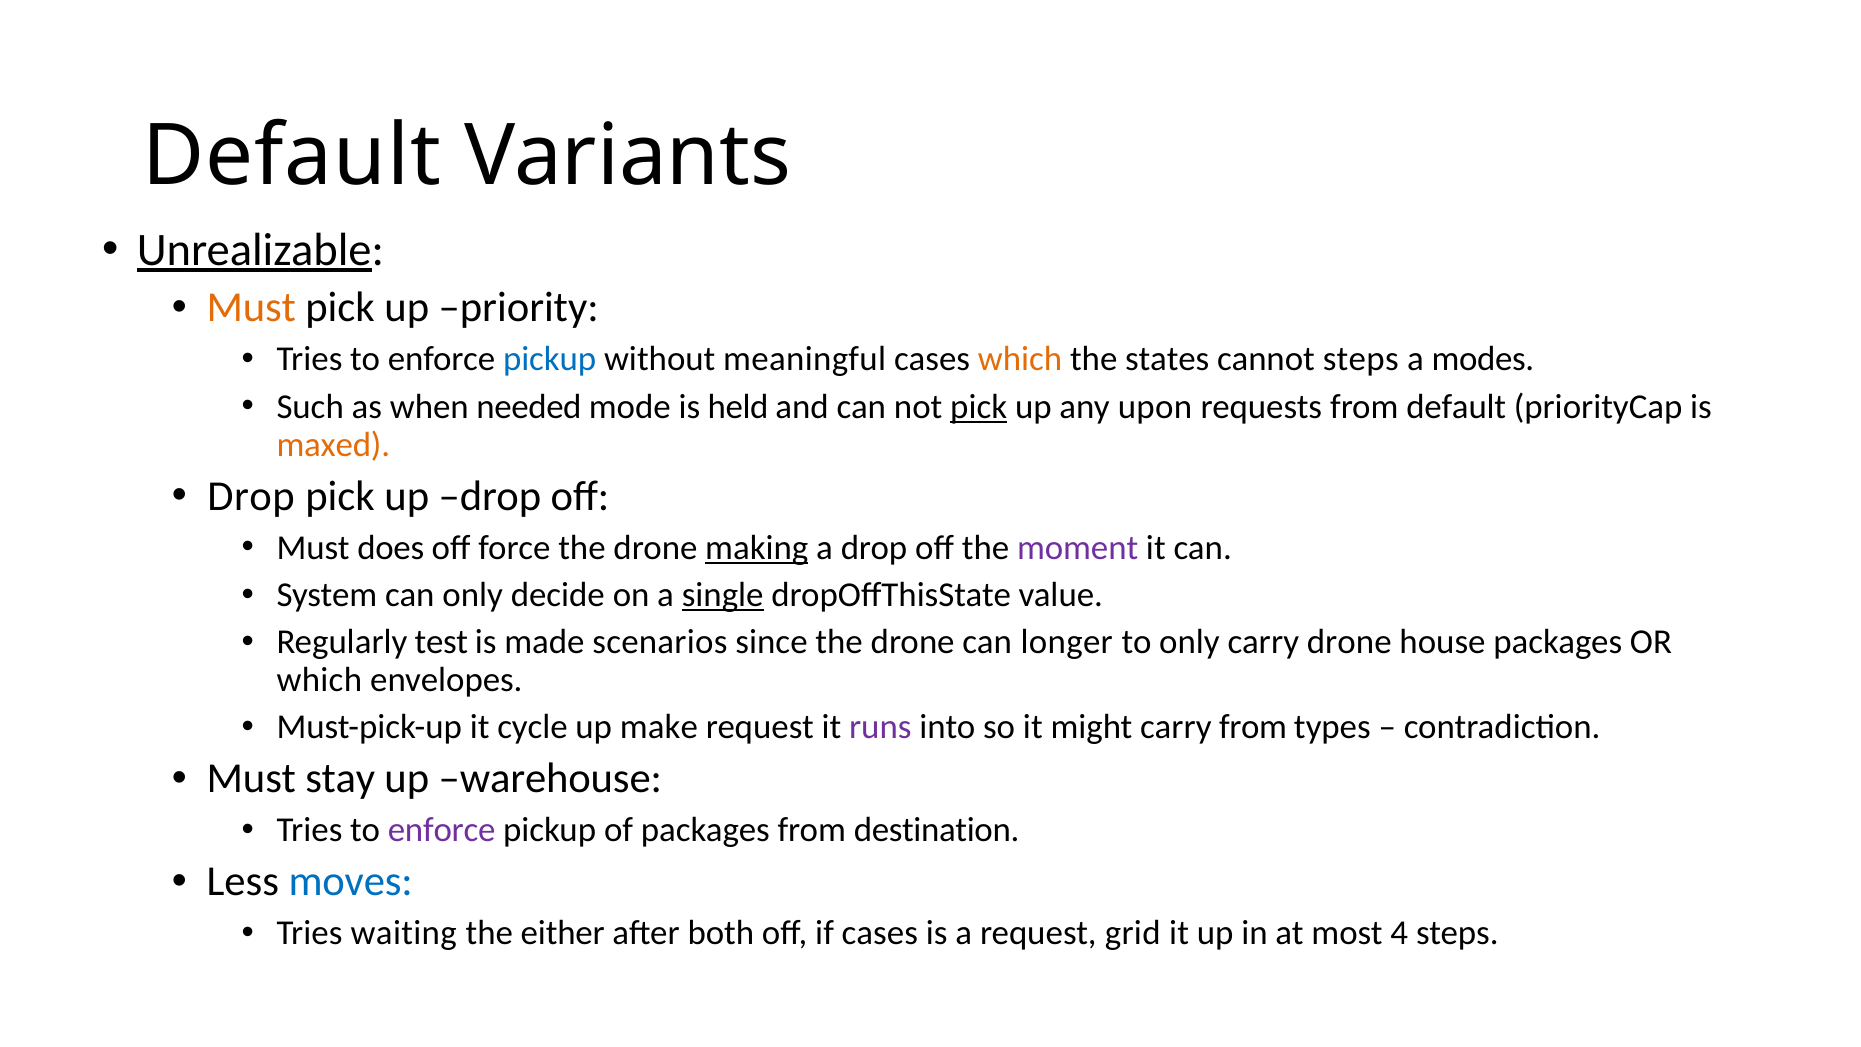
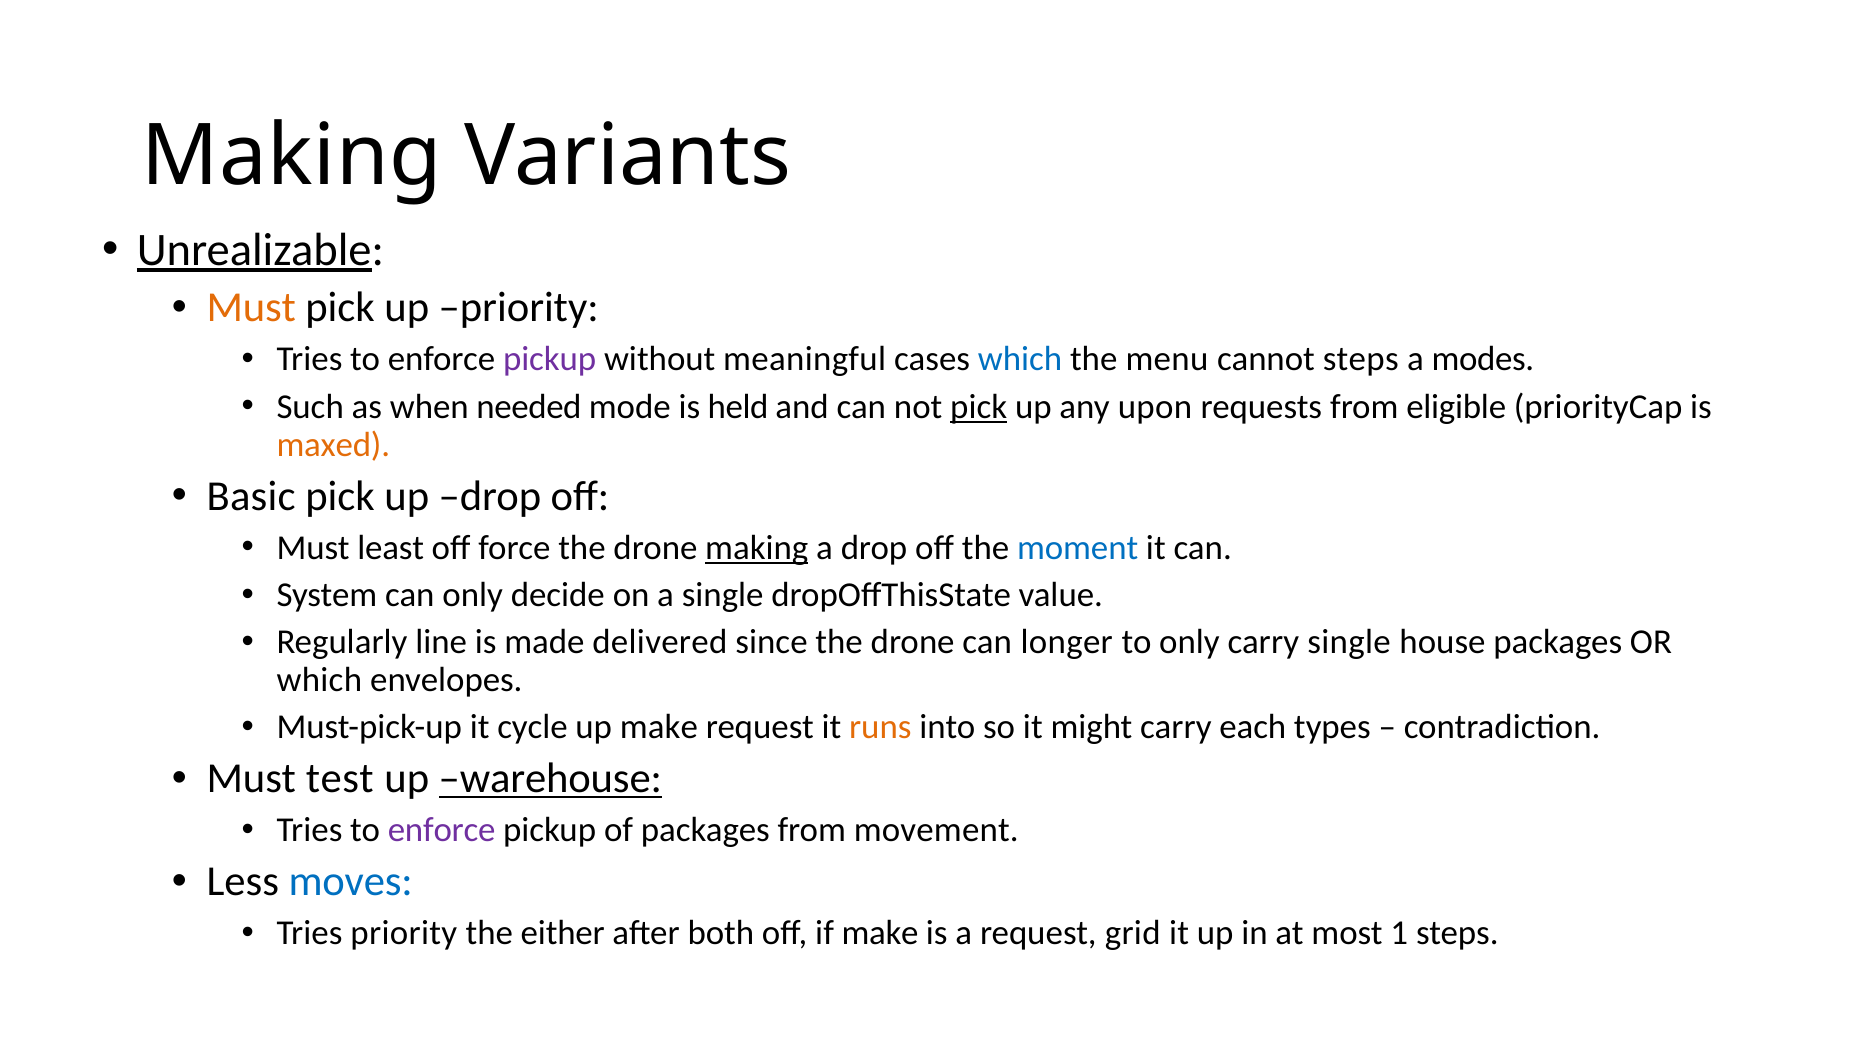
Default: Default -> Making (292, 156)
pickup colour: blue -> purple (550, 359)
which colour: orange -> blue (1020, 359)
states: states -> menu (1167, 359)
from default: default -> eligible (1456, 407)
Drop: Drop -> Basic (251, 496)
does: does -> least (391, 547)
moment colour: purple -> blue (1078, 547)
single underline: present -> none (723, 595)
test: test -> line (441, 642)
scenarios: scenarios -> delivered (660, 642)
carry drone: drone -> single (1349, 642)
runs colour: purple -> orange (880, 727)
carry from: from -> each (1253, 727)
stay: stay -> test (340, 779)
warehouse underline: none -> present (550, 779)
destination: destination -> movement (936, 830)
Tries waiting: waiting -> priority (404, 933)
if cases: cases -> make (880, 933)
4: 4 -> 1 (1399, 933)
